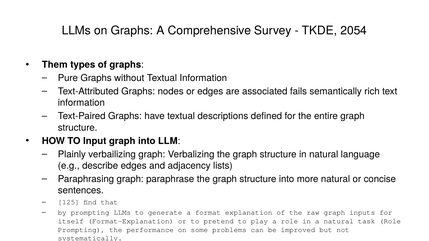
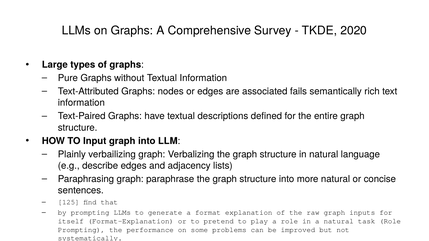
2054: 2054 -> 2020 (354, 31)
Them: Them -> Large (55, 65)
